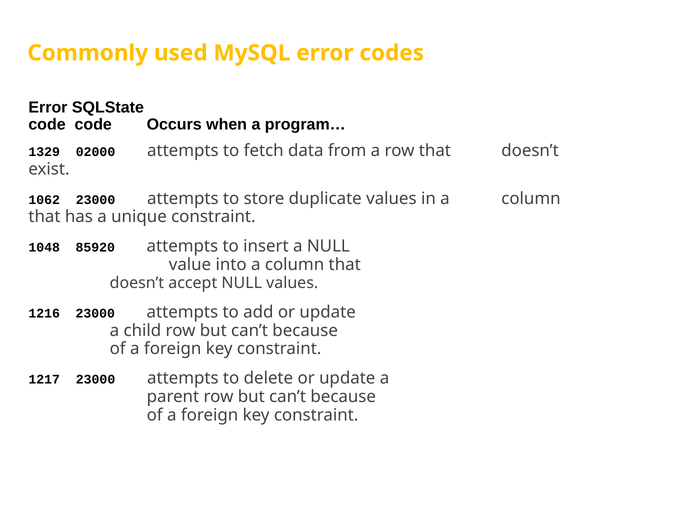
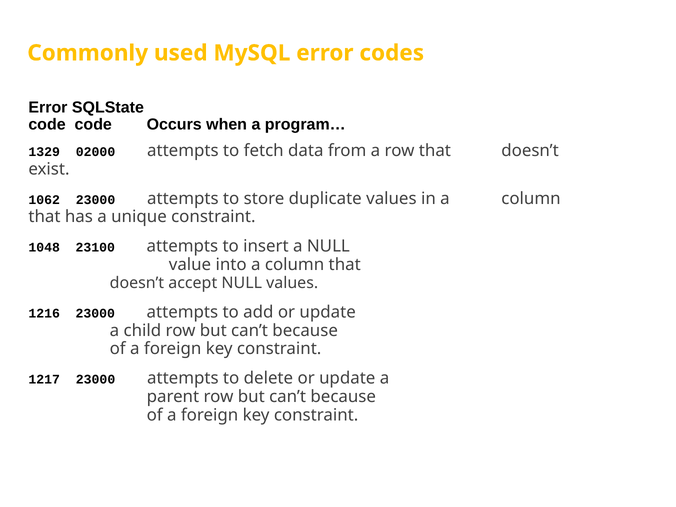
85920: 85920 -> 23100 (95, 248)
